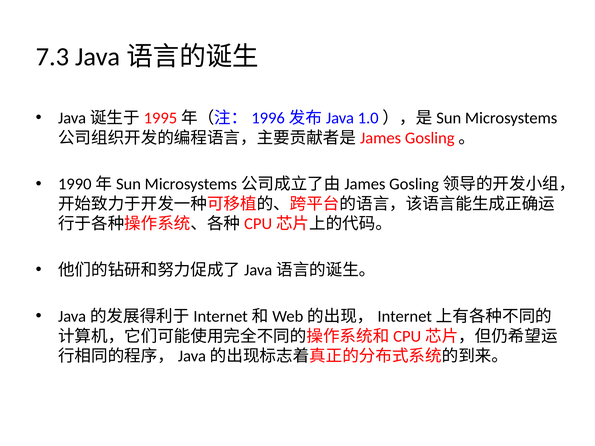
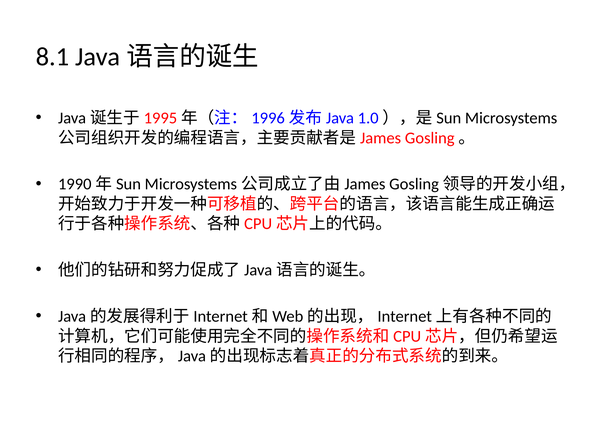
7.3: 7.3 -> 8.1 (52, 57)
